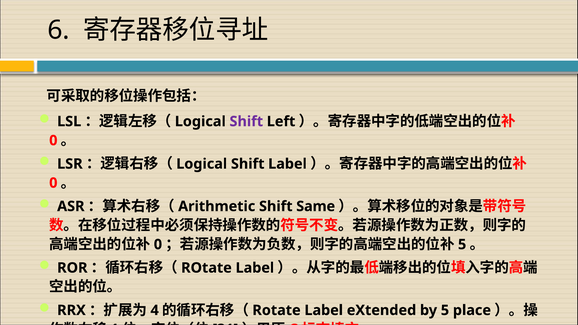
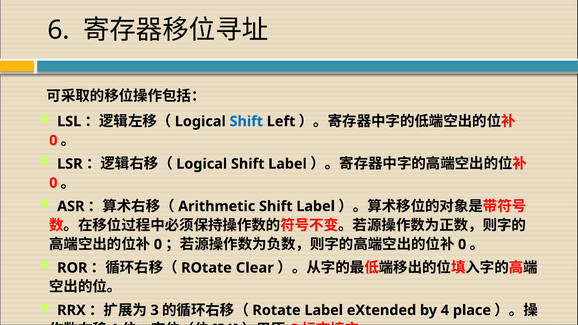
Shift colour: purple -> blue (246, 121)
Same: Same -> Label (316, 206)
5: 5 -> 0 (462, 245)
Label: Label -> Clear (255, 268)
4: 4 -> 3 (155, 310)
by 5: 5 -> 4 (445, 310)
